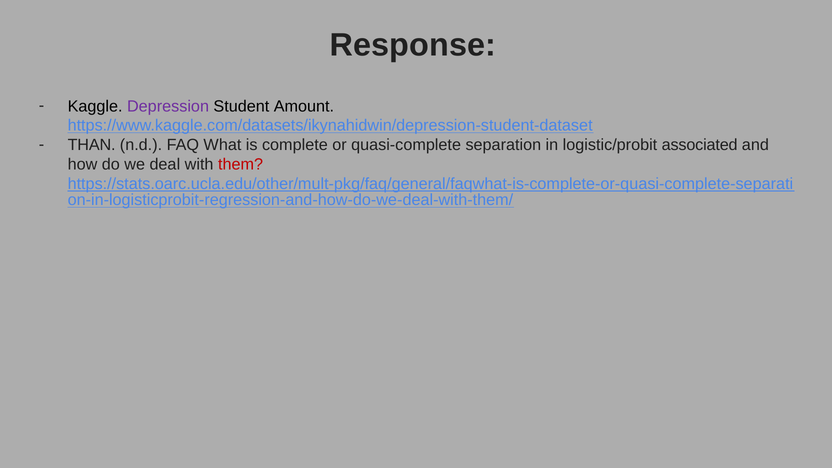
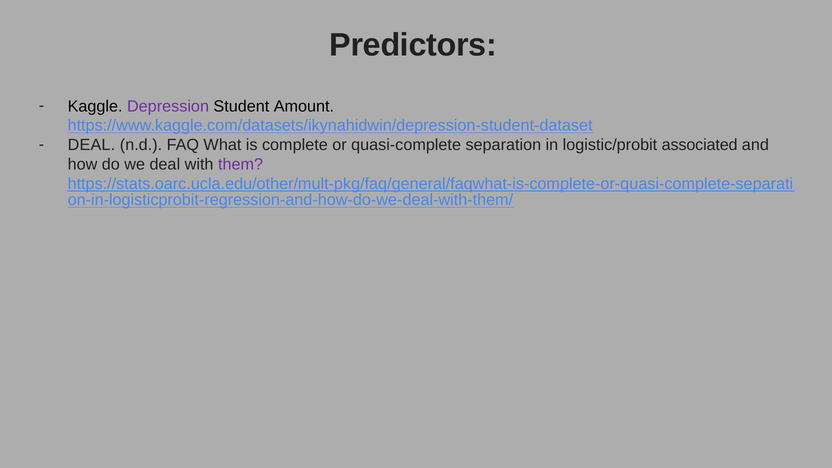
Response: Response -> Predictors (413, 45)
THAN: THAN -> DEAL (91, 145)
them colour: red -> purple (241, 164)
